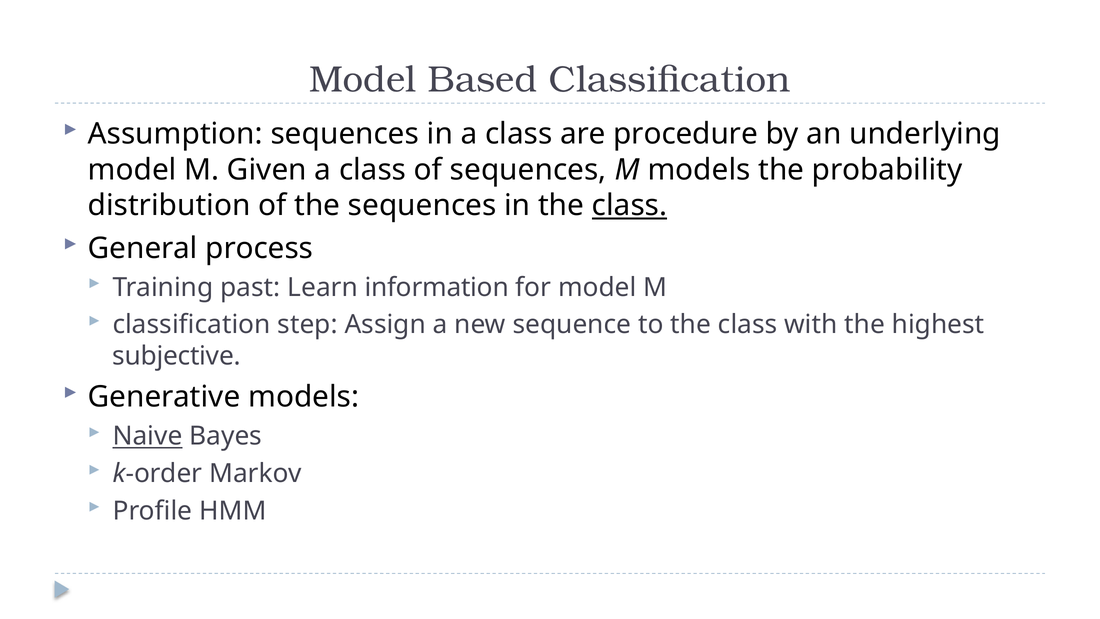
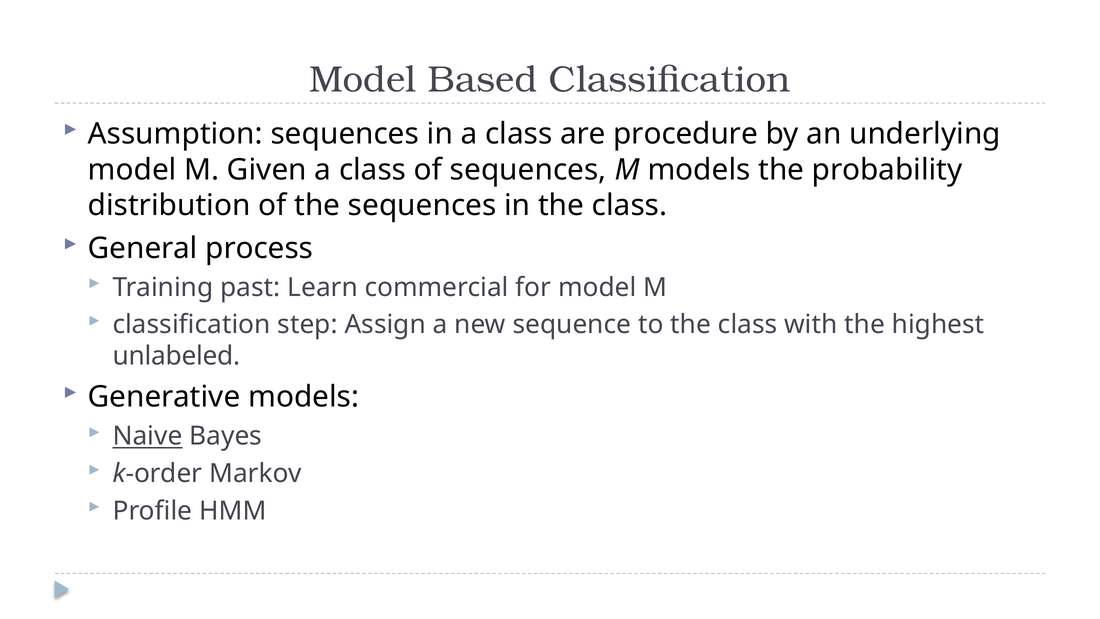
class underline: present -> none (629, 205)
information: information -> commercial (437, 287)
subjective: subjective -> unlabeled (177, 356)
